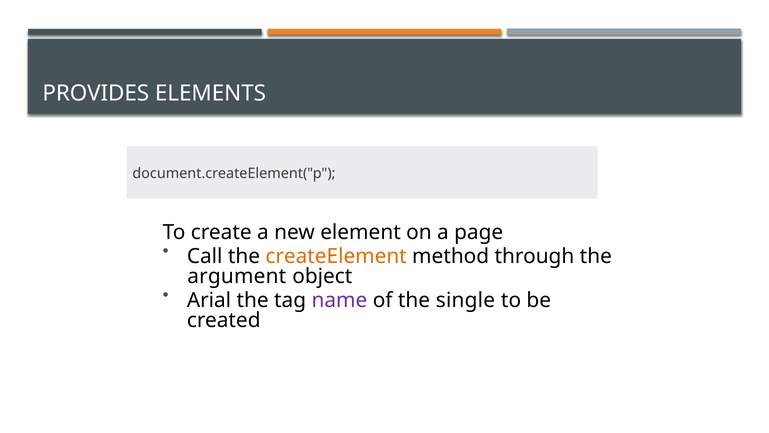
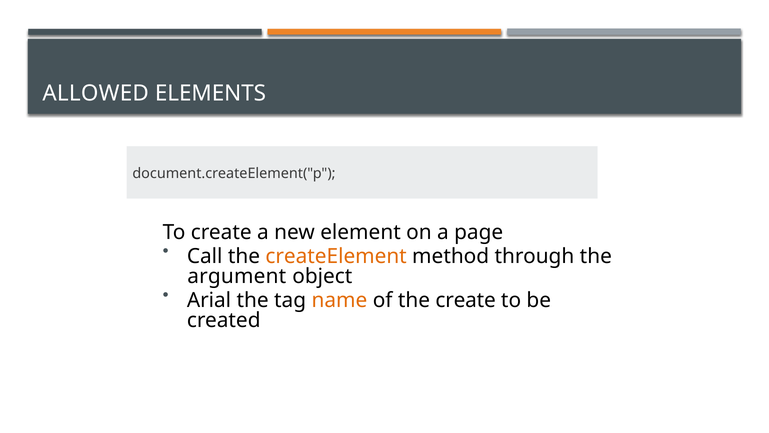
PROVIDES: PROVIDES -> ALLOWED (96, 93)
name colour: purple -> orange (339, 300)
the single: single -> create (466, 300)
